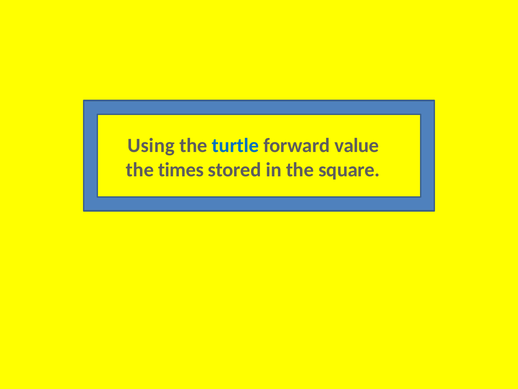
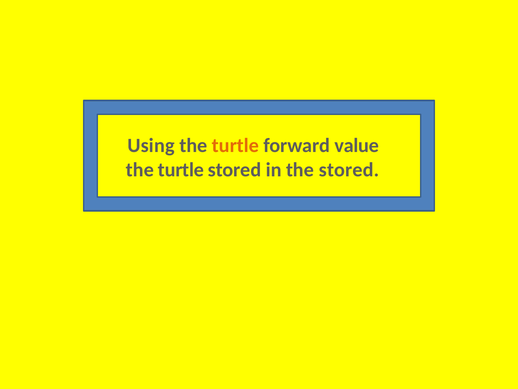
turtle colour: blue -> orange (235, 145)
times: times -> turtle (181, 170)
the square: square -> stored (349, 170)
